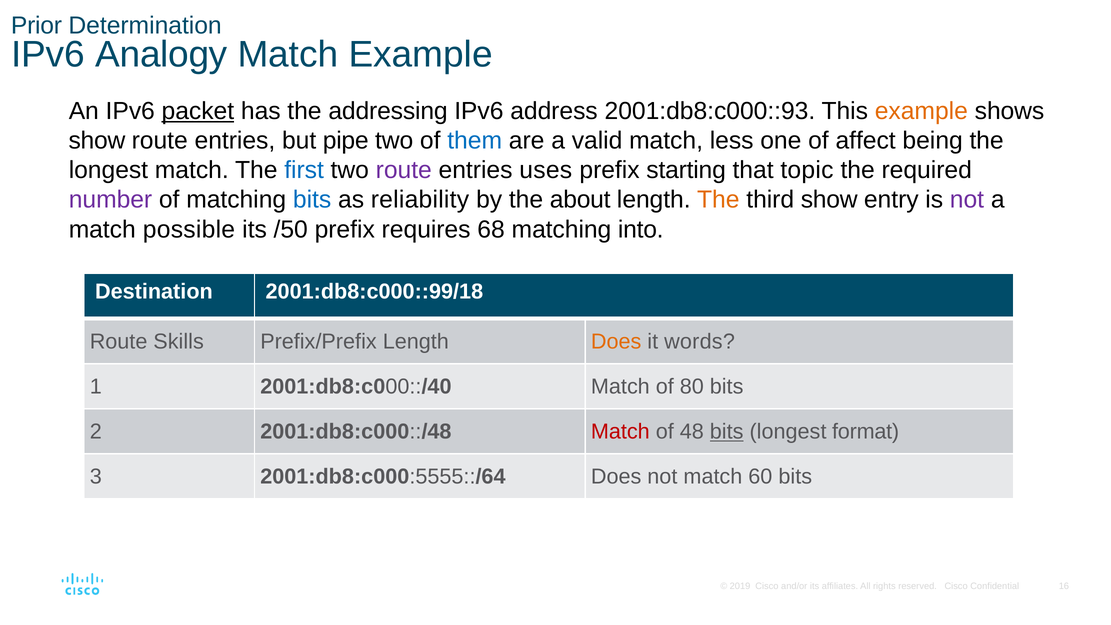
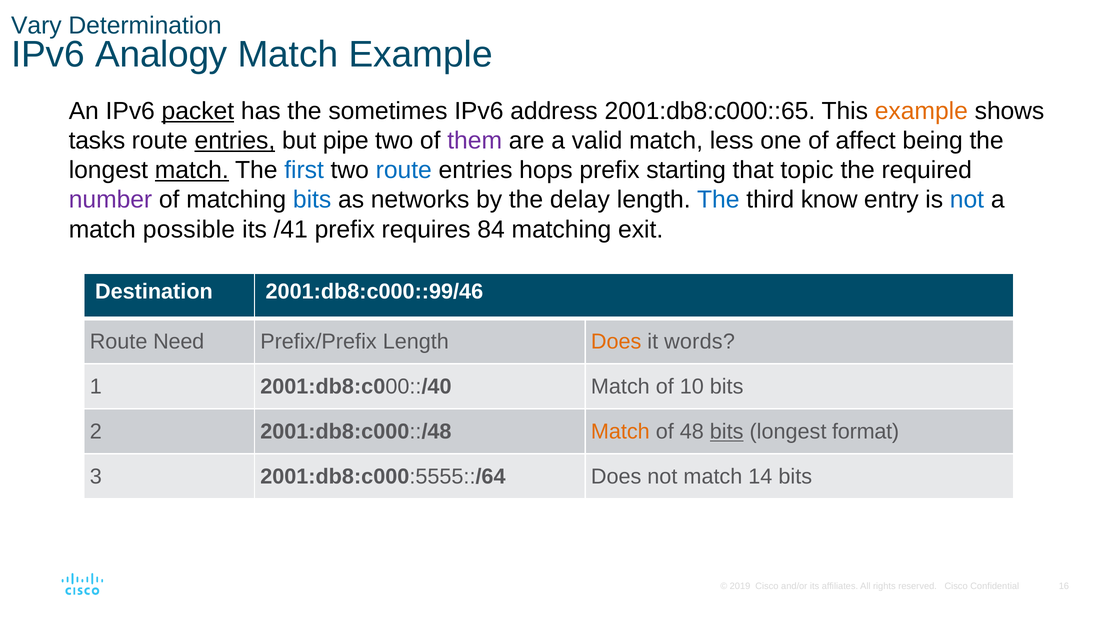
Prior: Prior -> Vary (36, 26)
addressing: addressing -> sometimes (388, 111)
2001:db8:c000::93: 2001:db8:c000::93 -> 2001:db8:c000::65 (710, 111)
show: show -> tasks (97, 141)
entries underline: none -> present (235, 141)
them colour: blue -> purple (475, 141)
match underline: none -> present (192, 170)
route colour: purple -> blue (404, 170)
uses: uses -> hops (546, 170)
reliability: reliability -> networks (420, 200)
about: about -> delay (580, 200)
The colour: orange -> blue (718, 200)
third show: show -> know (829, 200)
not colour: purple -> blue (967, 200)
/50: /50 -> /41 (291, 229)
68: 68 -> 84 (491, 229)
into: into -> exit (641, 229)
2001:db8:c000::99/18: 2001:db8:c000::99/18 -> 2001:db8:c000::99/46 (374, 292)
Skills: Skills -> Need (179, 341)
80: 80 -> 10 (692, 387)
Match colour: red -> orange (620, 432)
60: 60 -> 14 (760, 477)
